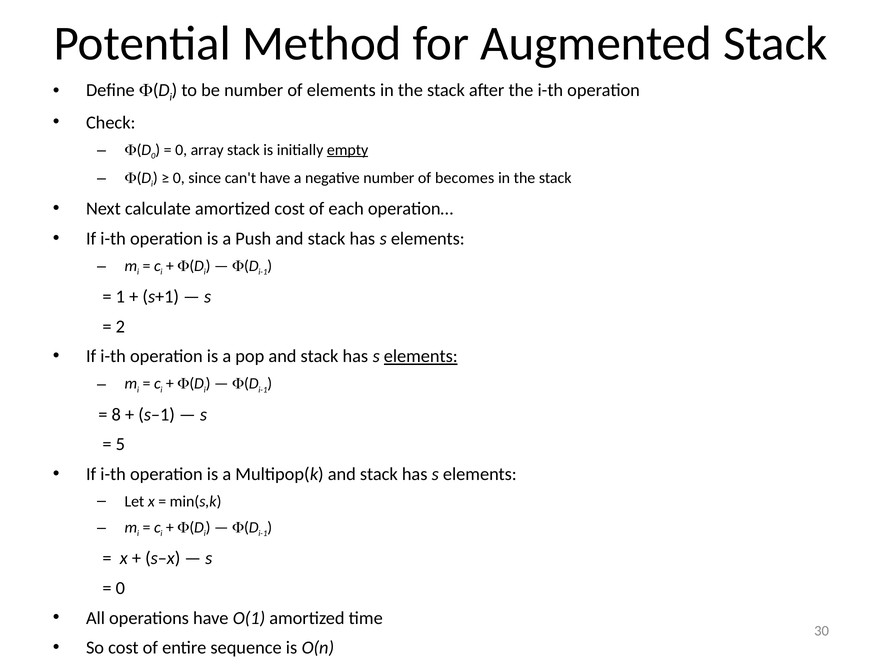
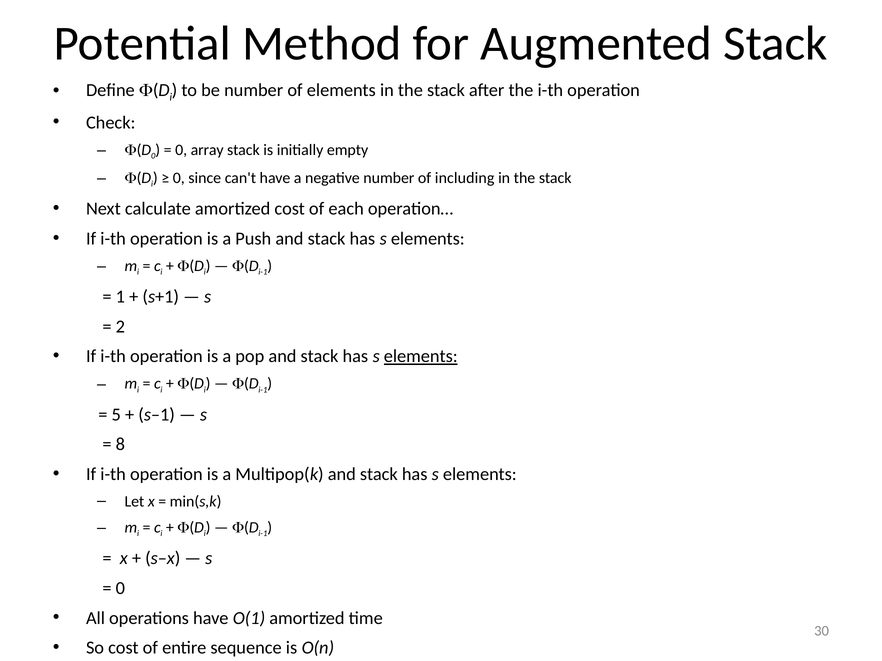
empty underline: present -> none (348, 150)
becomes: becomes -> including (465, 178)
8: 8 -> 5 (116, 415)
5: 5 -> 8 (120, 445)
